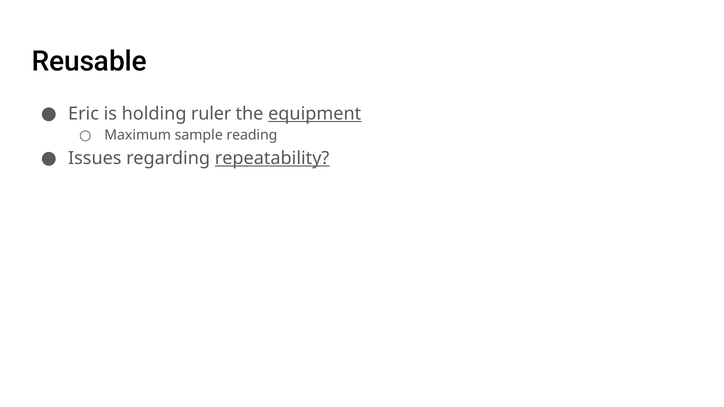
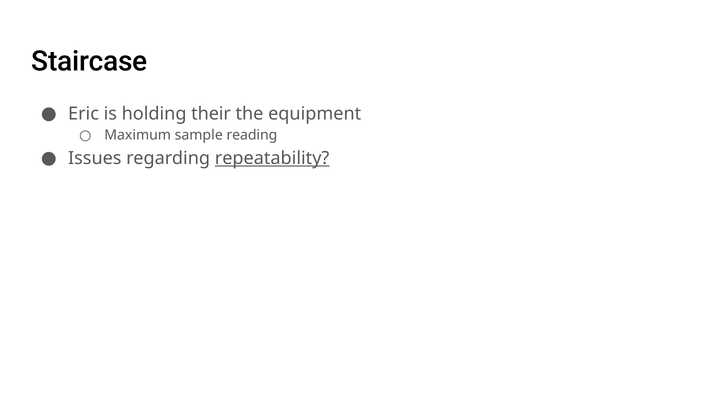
Reusable: Reusable -> Staircase (89, 61)
ruler: ruler -> their (211, 114)
equipment underline: present -> none (315, 114)
